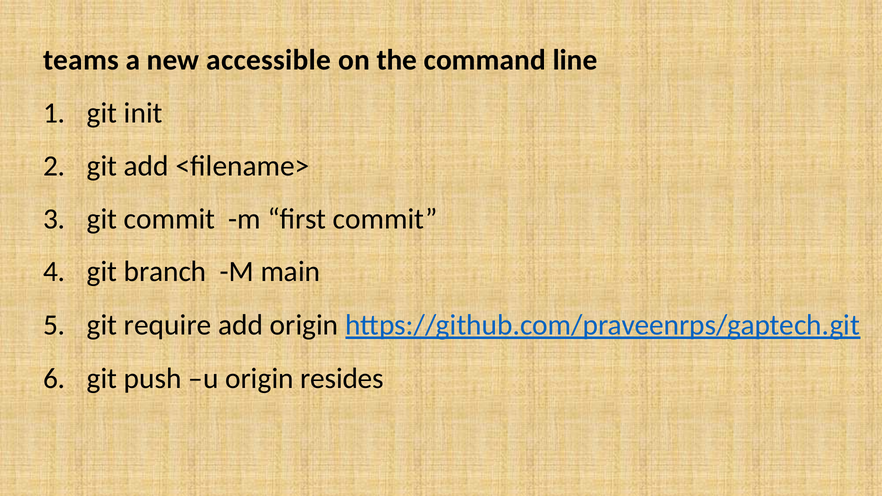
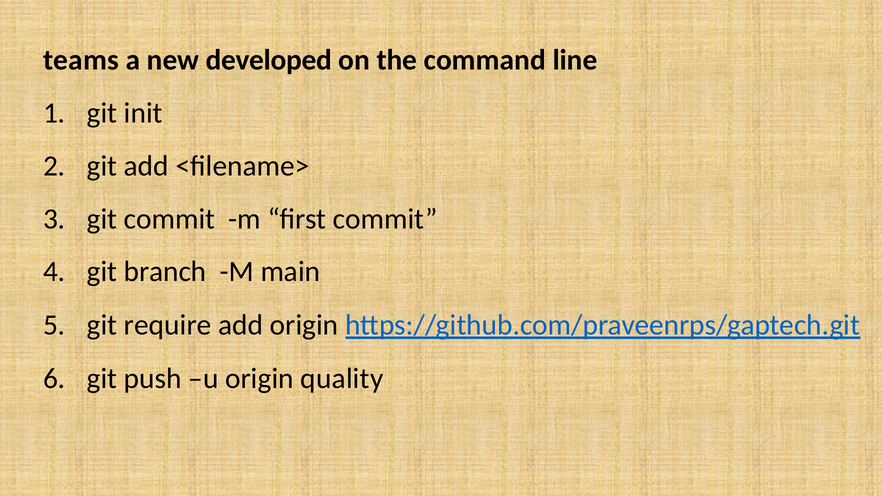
accessible: accessible -> developed (269, 60)
resides: resides -> quality (342, 379)
